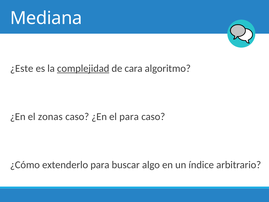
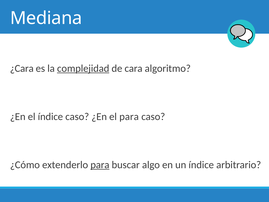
¿Este: ¿Este -> ¿Cara (22, 68)
el zonas: zonas -> índice (50, 116)
para underline: none -> present (100, 165)
